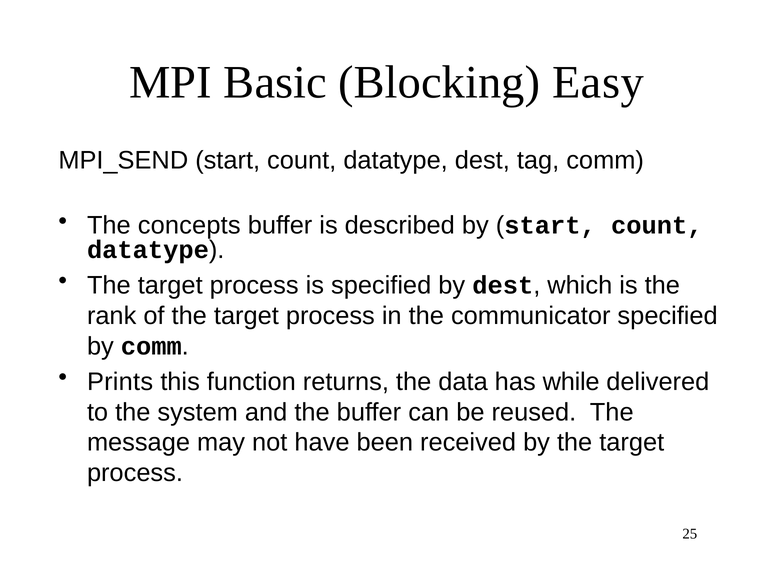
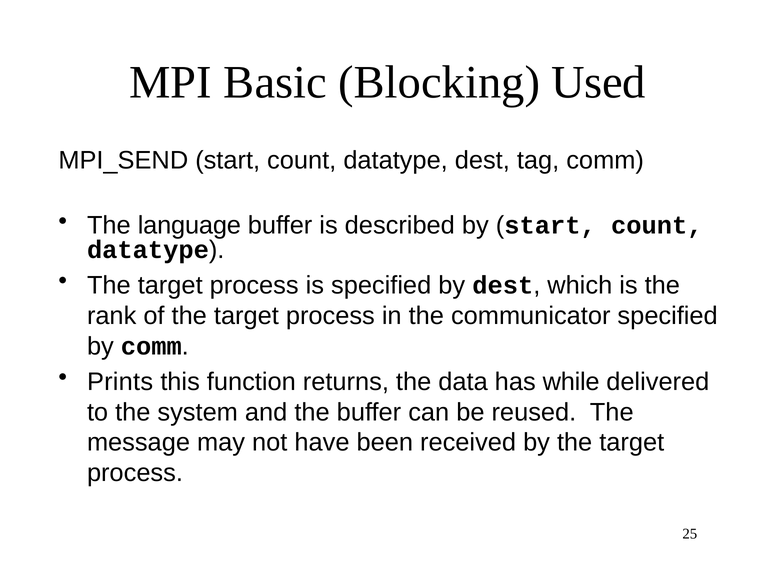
Easy: Easy -> Used (598, 83)
concepts: concepts -> language (189, 226)
